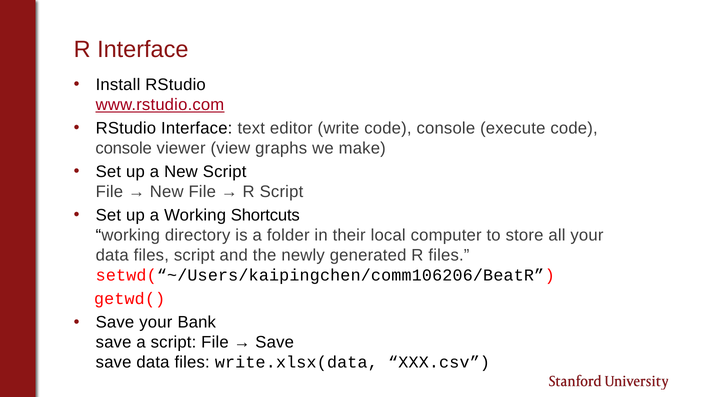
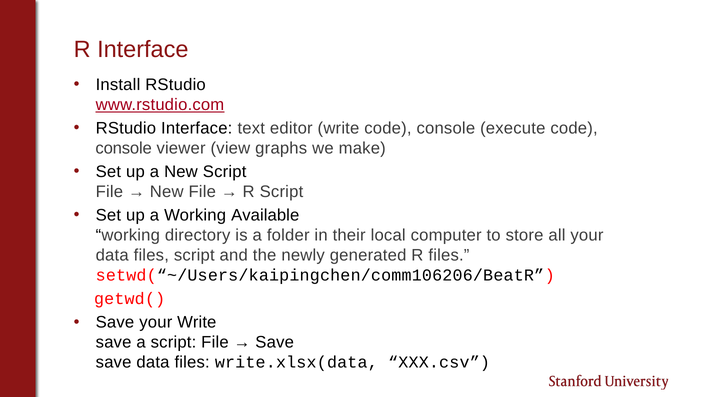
Shortcuts: Shortcuts -> Available (265, 215)
your Bank: Bank -> Write (197, 322)
